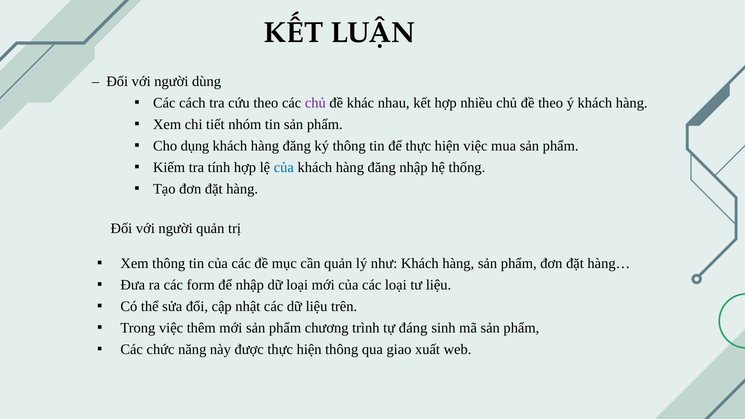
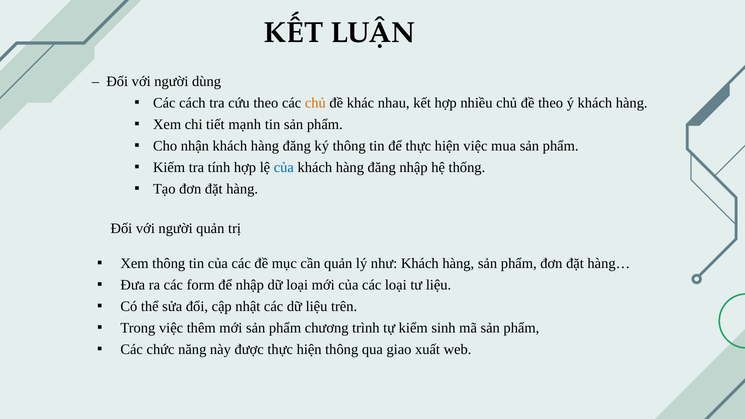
chủ colour: purple -> orange (315, 103)
nhóm: nhóm -> mạnh (245, 124)
dụng: dụng -> nhận (195, 146)
đáng: đáng -> kiểm (413, 328)
